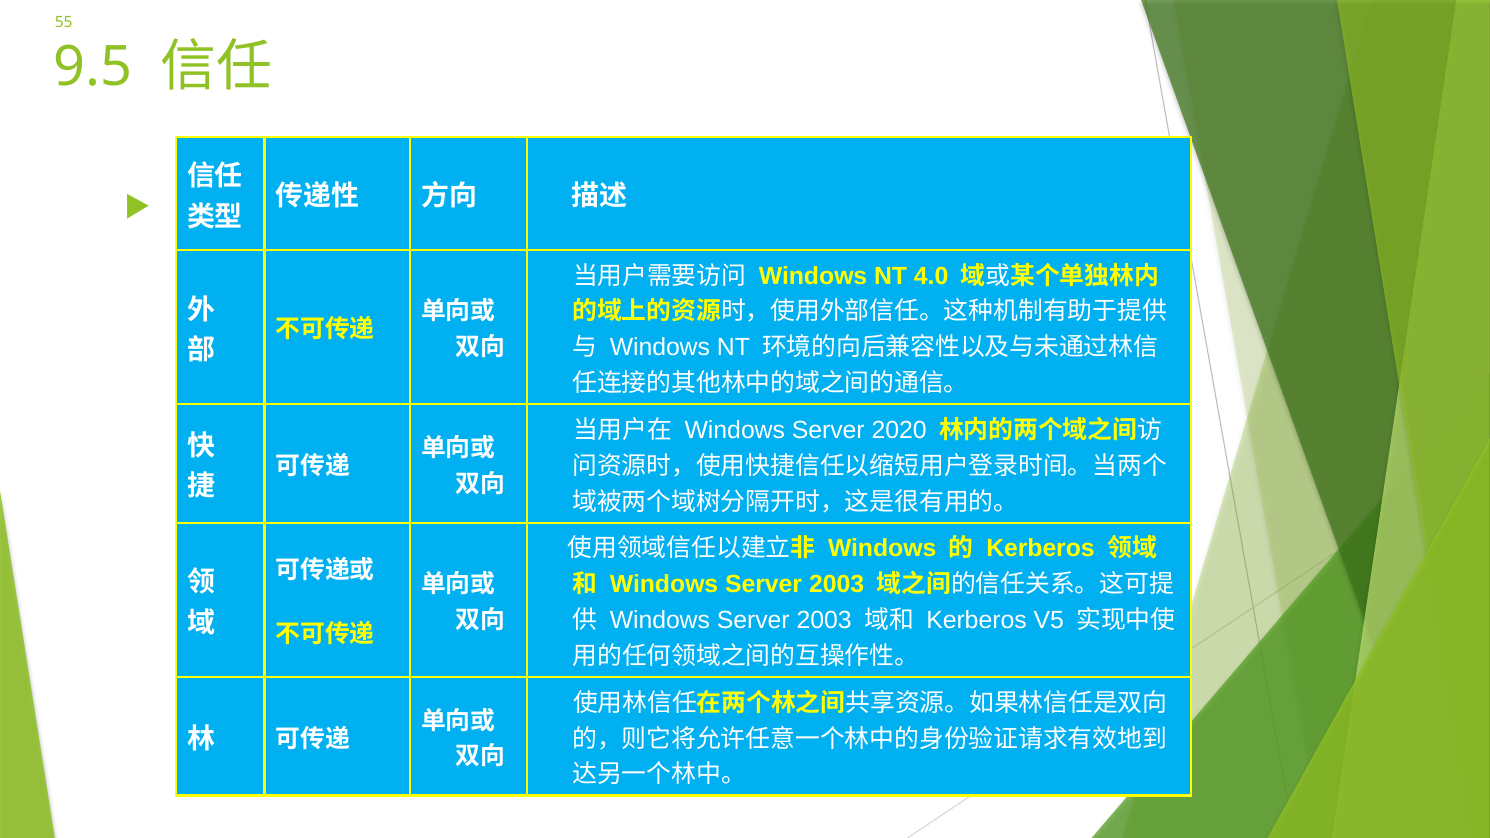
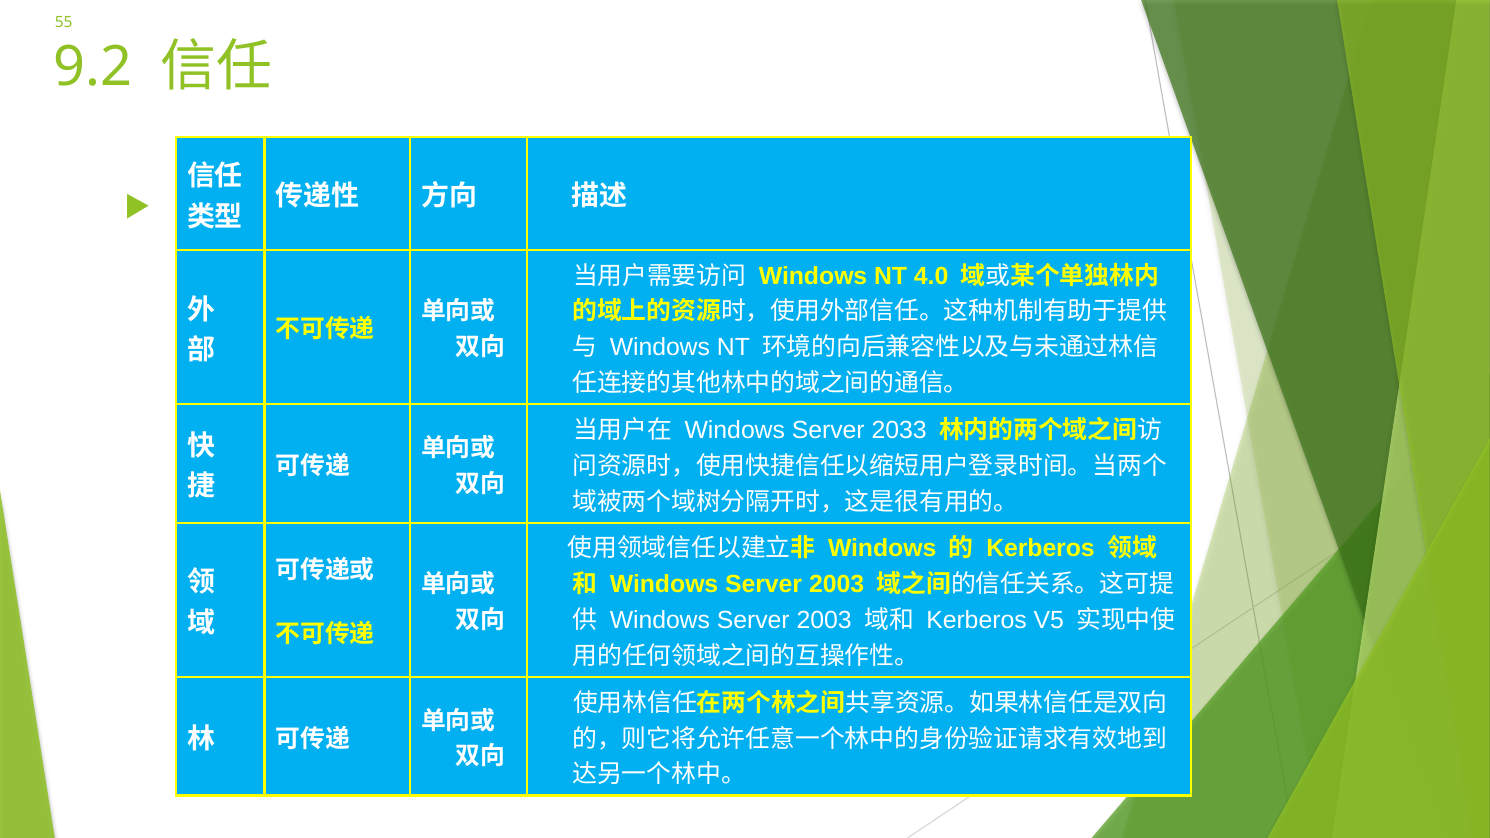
9.5: 9.5 -> 9.2 (93, 67)
2020: 2020 -> 2033 (899, 430)
